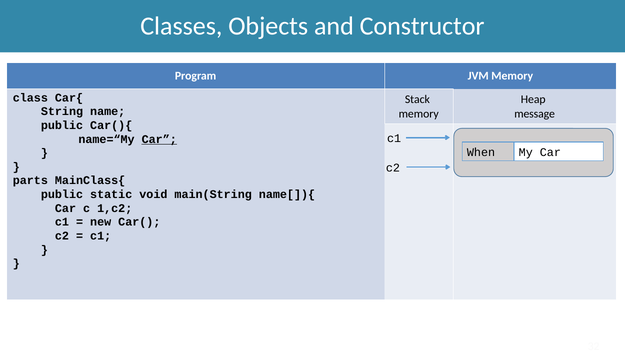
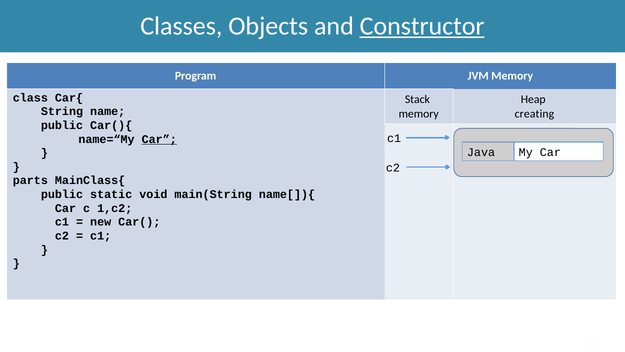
Constructor underline: none -> present (422, 26)
message: message -> creating (534, 114)
When: When -> Java (481, 152)
